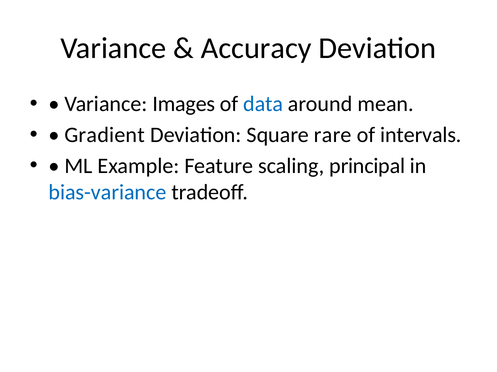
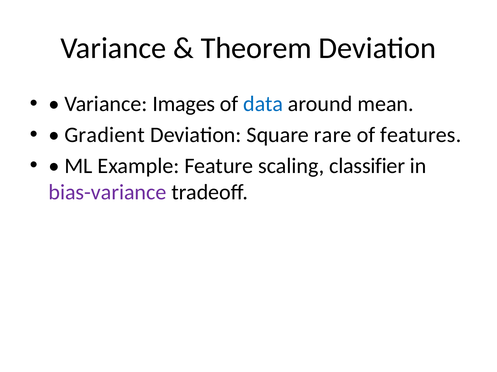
Accuracy: Accuracy -> Theorem (256, 48)
intervals: intervals -> features (421, 135)
principal: principal -> classifier (367, 166)
bias-variance colour: blue -> purple (107, 193)
